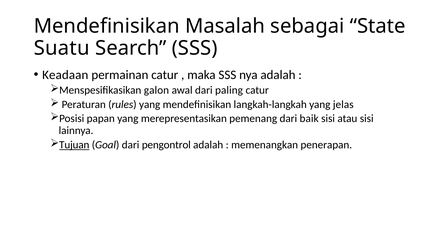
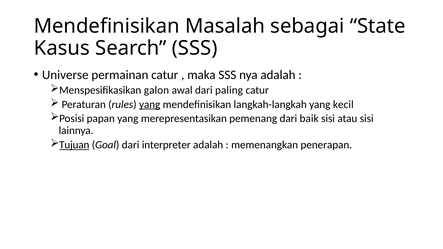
Suatu: Suatu -> Kasus (62, 48)
Keadaan: Keadaan -> Universe (65, 75)
yang underline: none -> present (150, 104)
jelas: jelas -> kecil (343, 104)
pengontrol: pengontrol -> interpreter (166, 145)
